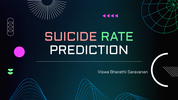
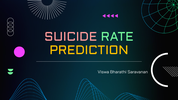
PREDICTION colour: white -> yellow (89, 50)
